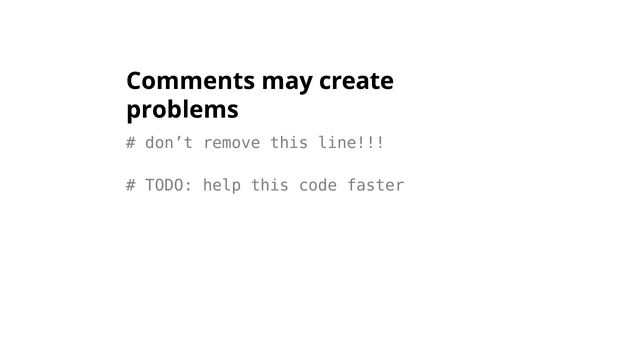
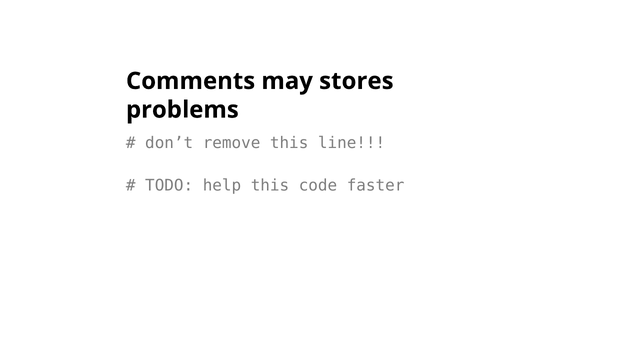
create: create -> stores (356, 81)
